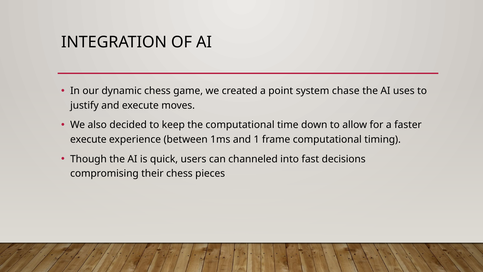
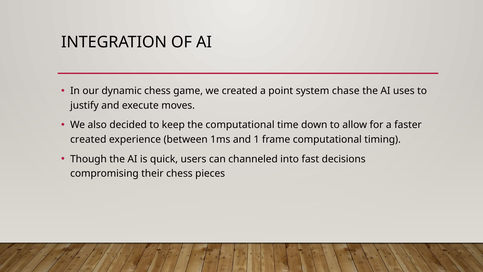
execute: execute -> created (88, 139)
